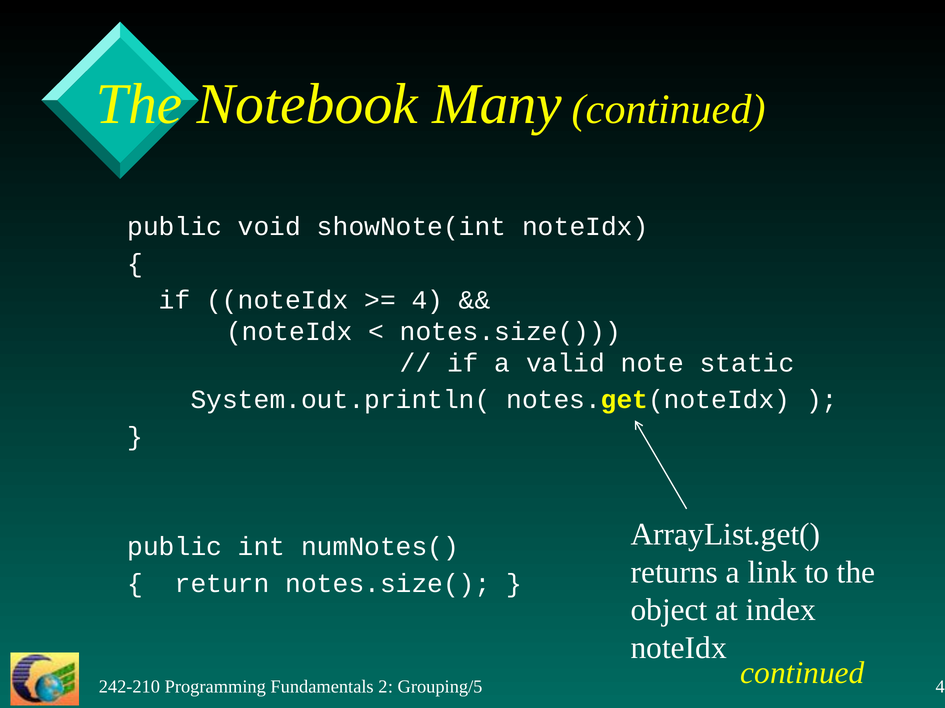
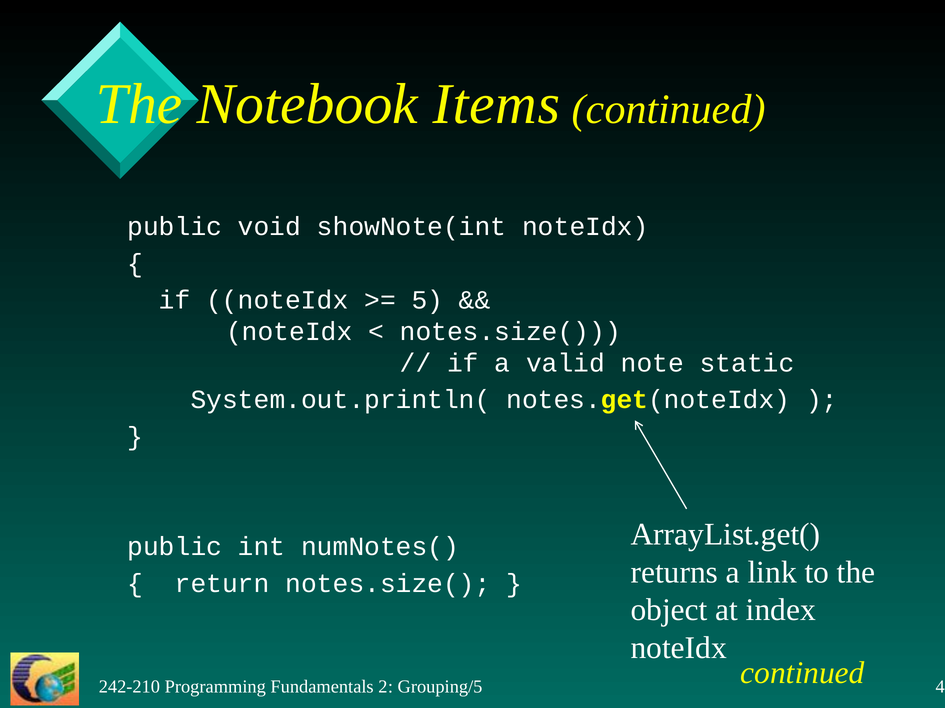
Many: Many -> Items (496, 104)
4: 4 -> 5 (427, 300)
